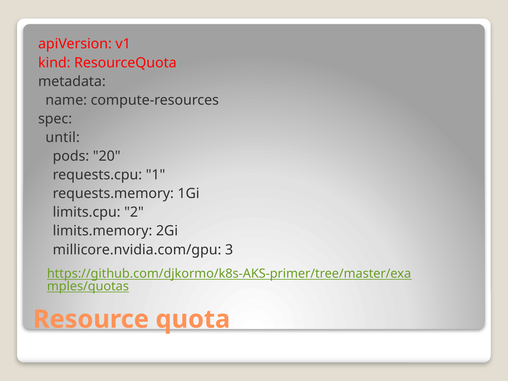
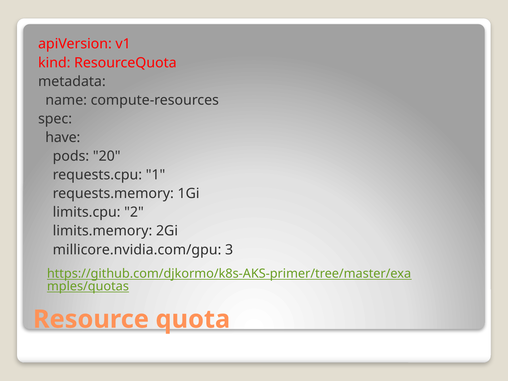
until: until -> have (63, 138)
